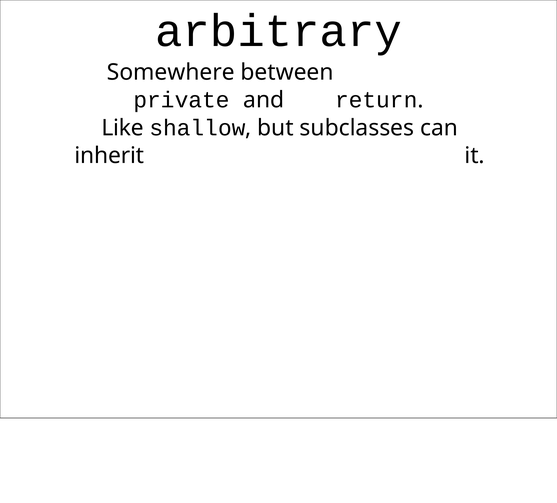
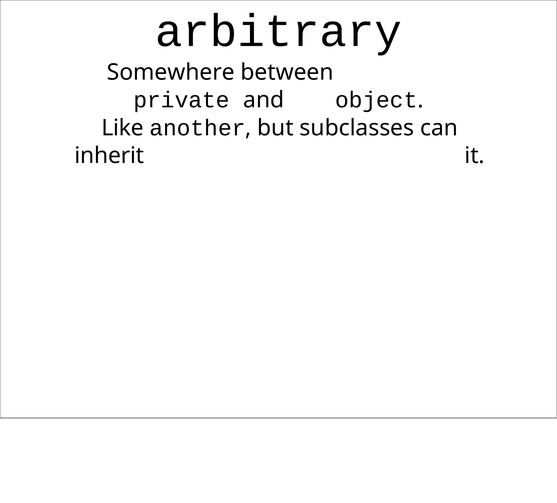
return: return -> object (376, 100)
shallow: shallow -> another (197, 128)
